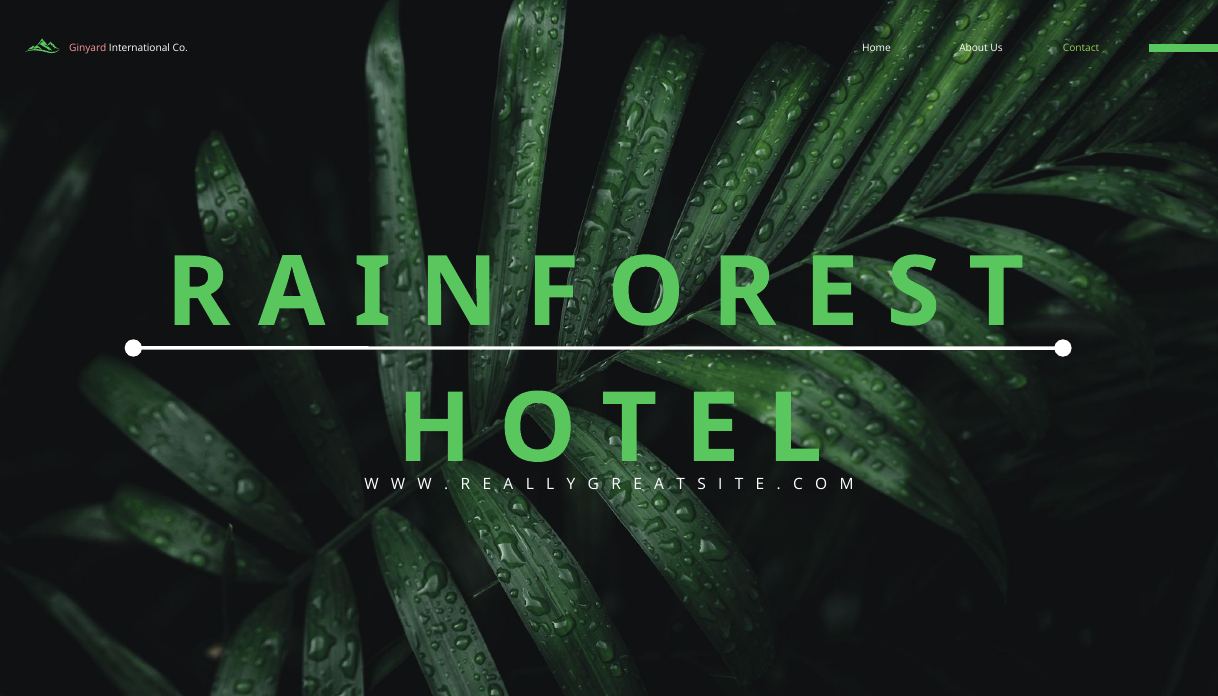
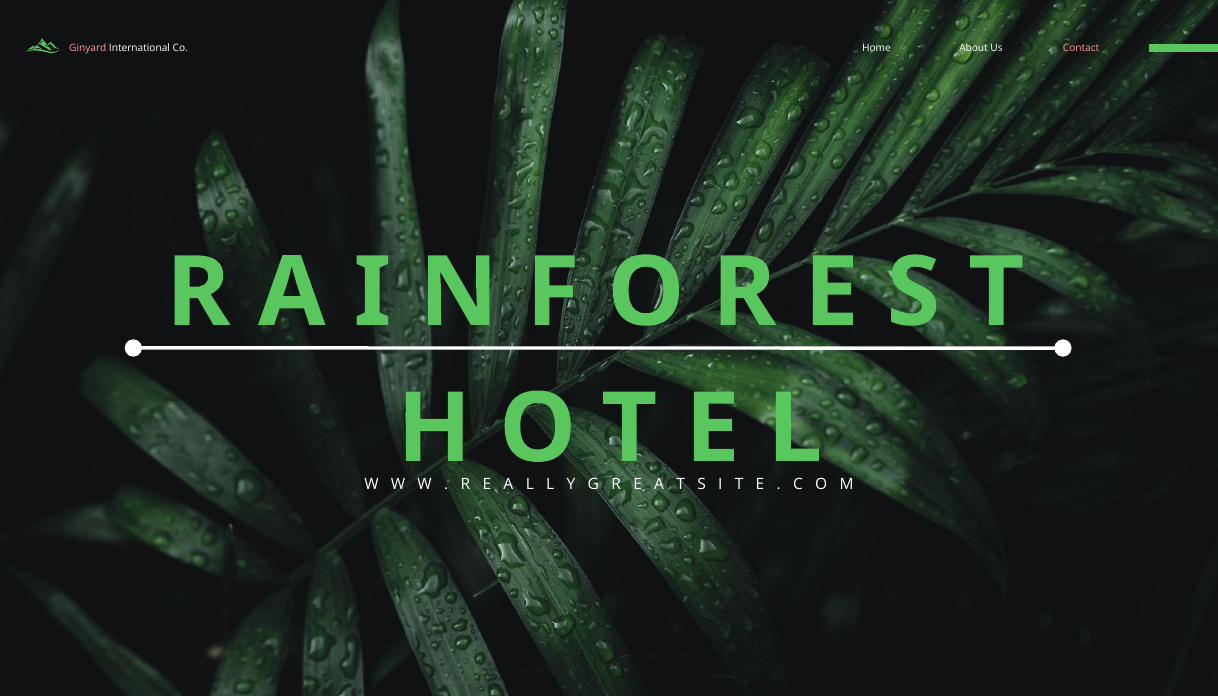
Contact colour: light green -> pink (1081, 48)
